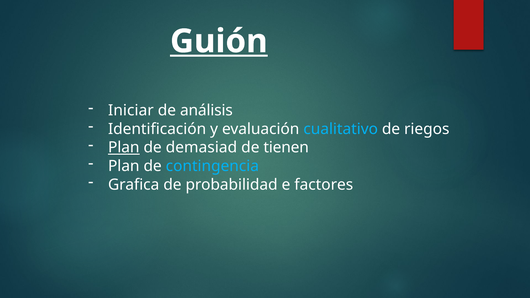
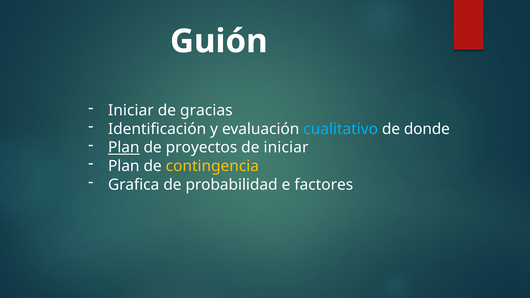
Guión underline: present -> none (219, 41)
análisis: análisis -> gracias (206, 110)
riegos: riegos -> donde (427, 129)
demasiad: demasiad -> proyectos (201, 148)
de tienen: tienen -> iniciar (286, 148)
contingencia colour: light blue -> yellow (212, 166)
